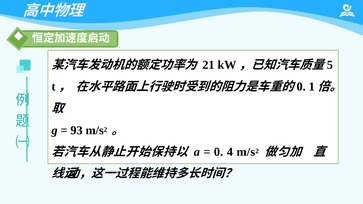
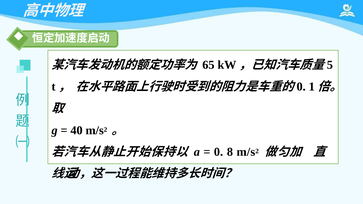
21: 21 -> 65 (208, 65)
93: 93 -> 40 (77, 130)
4: 4 -> 8 (230, 152)
